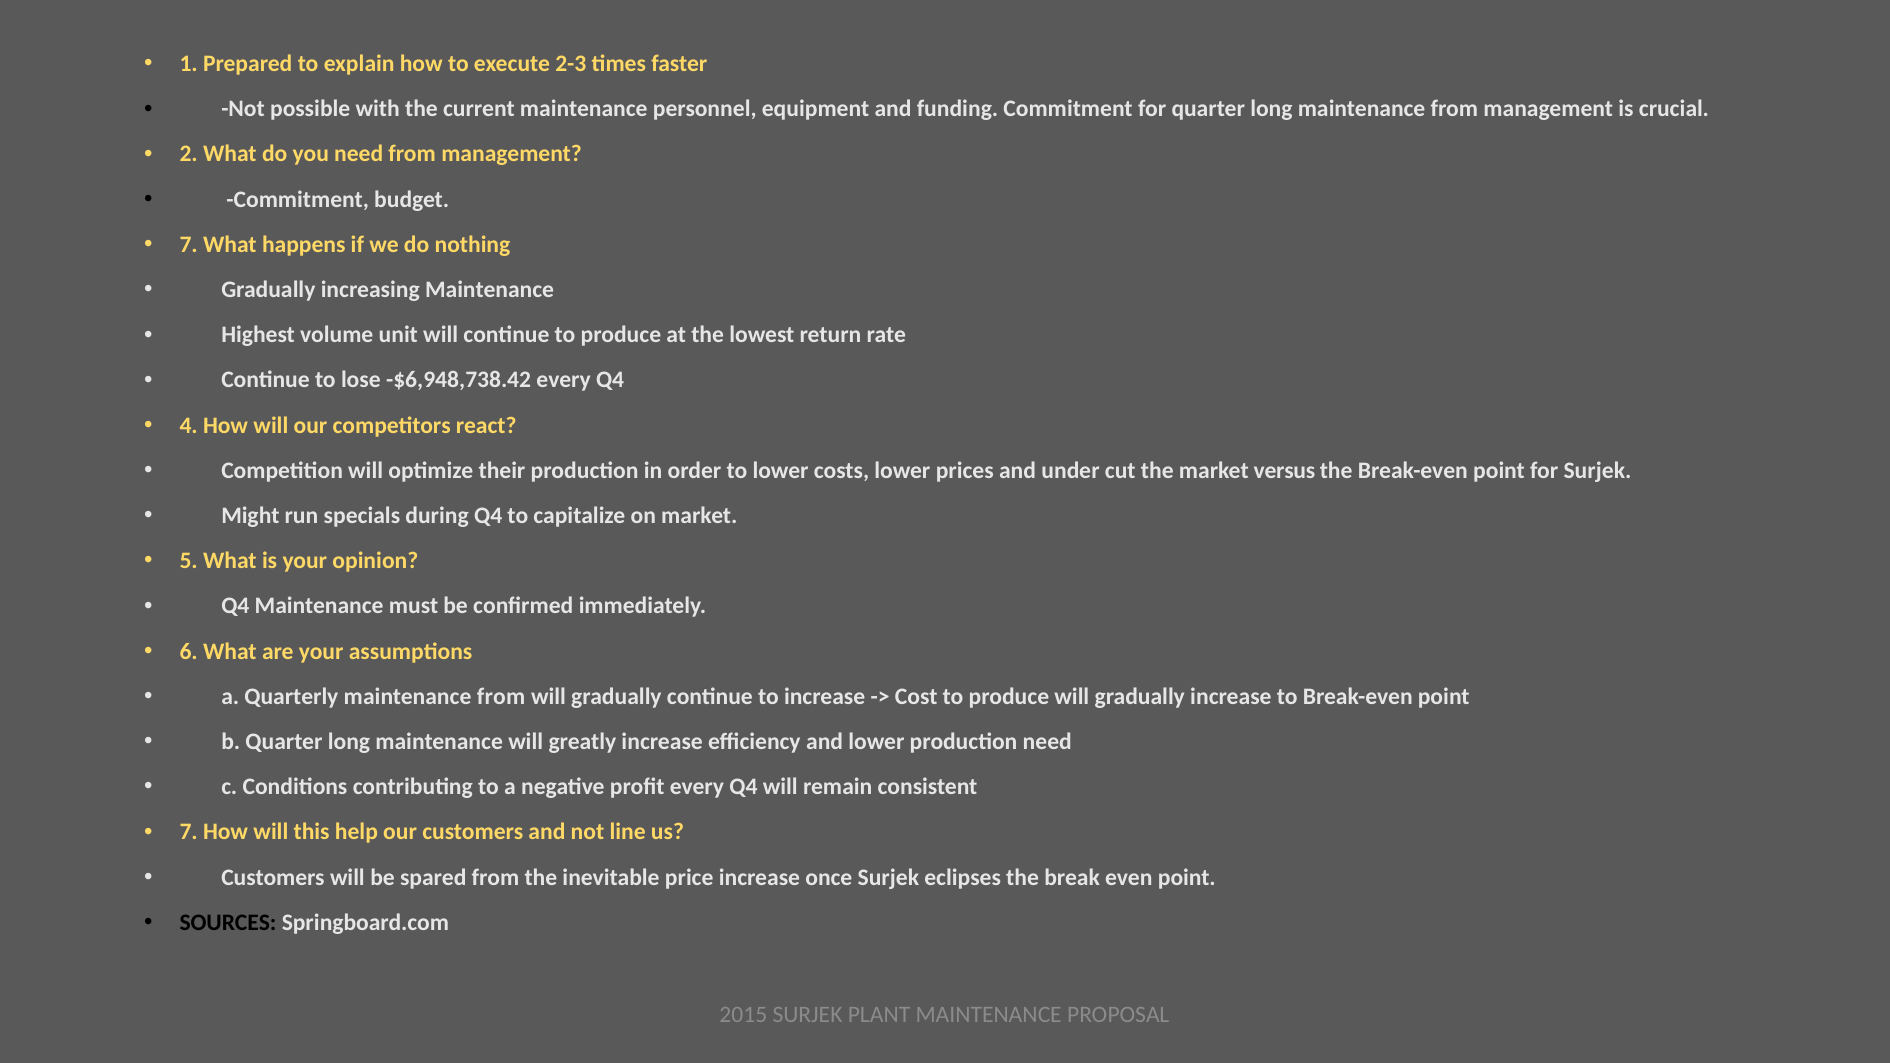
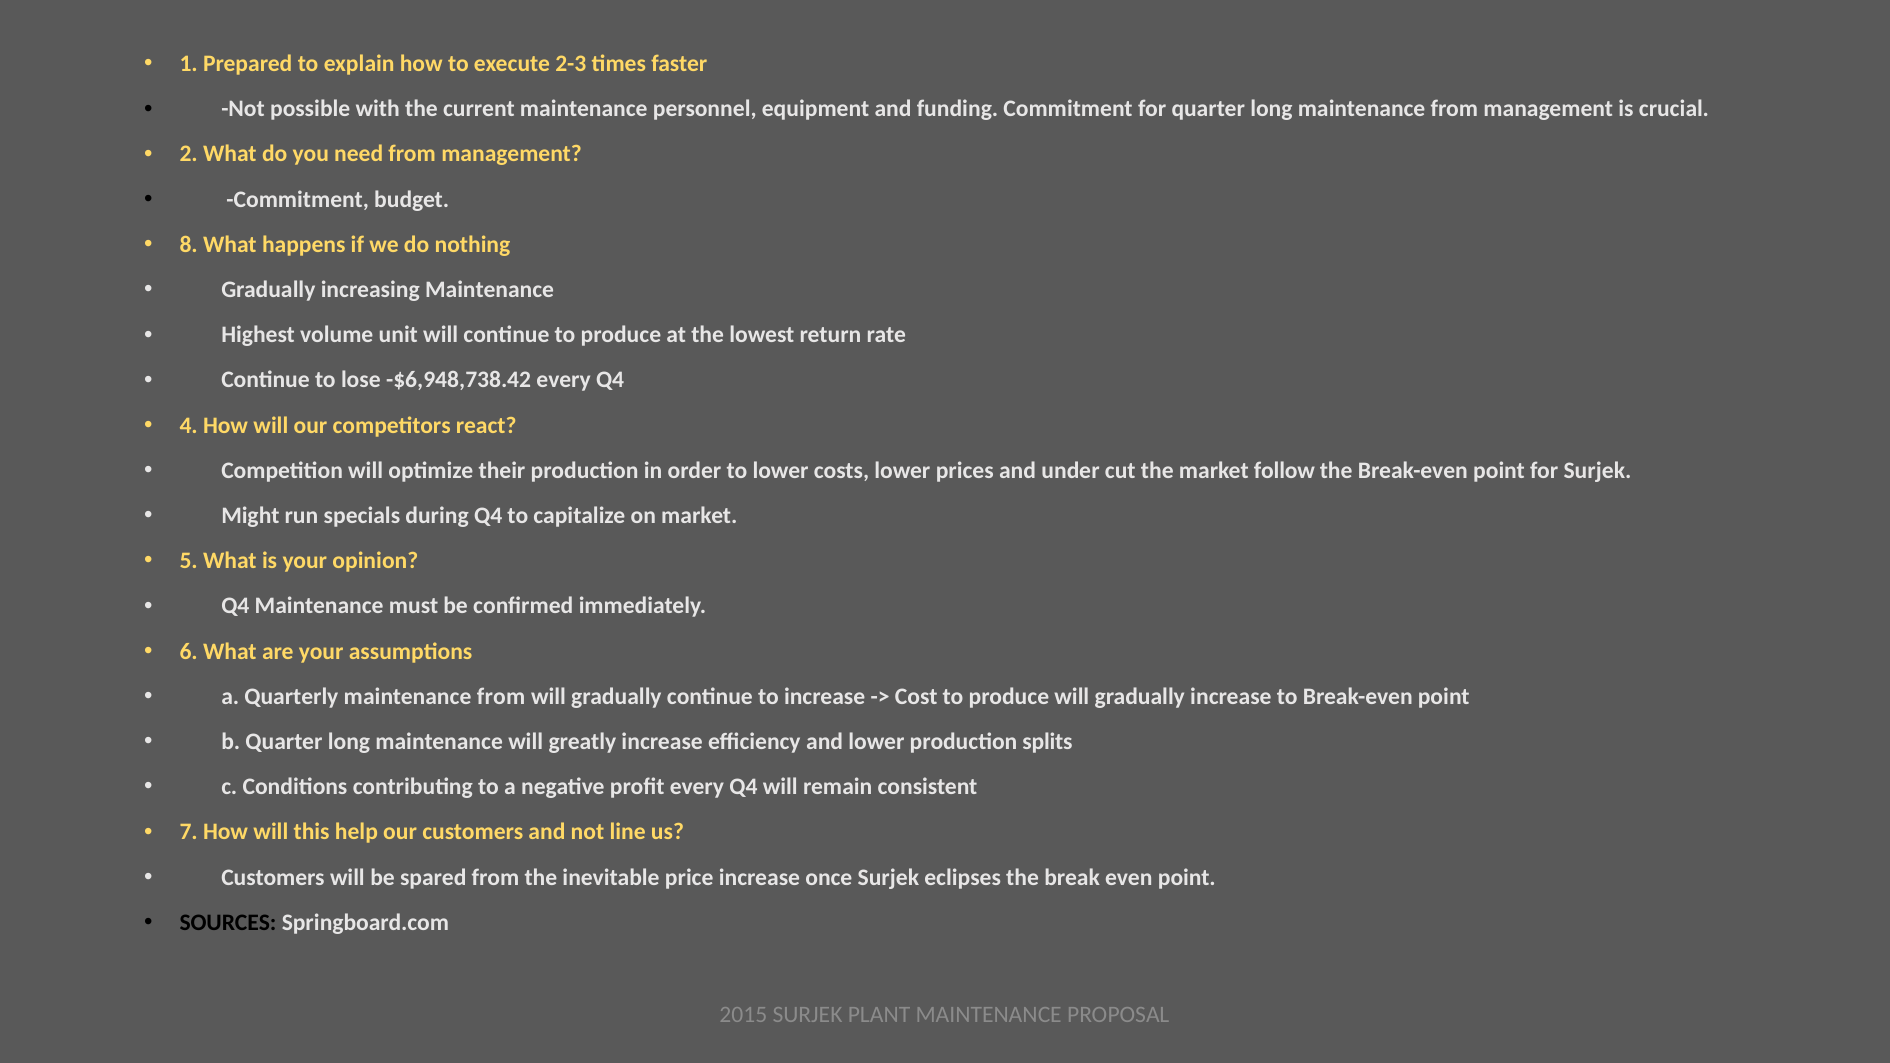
7: 7 -> 8 (189, 245)
versus: versus -> follow (1284, 471)
production need: need -> splits (1047, 742)
